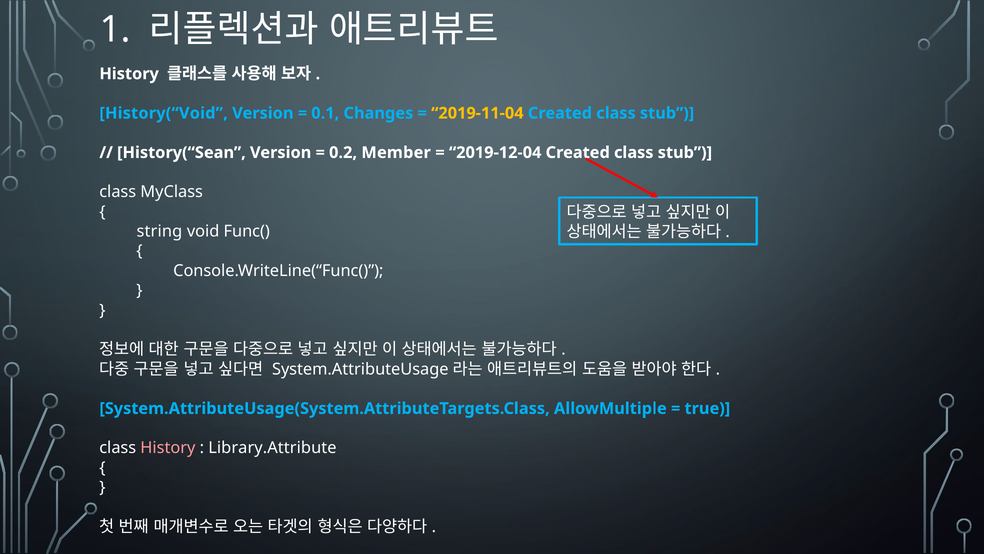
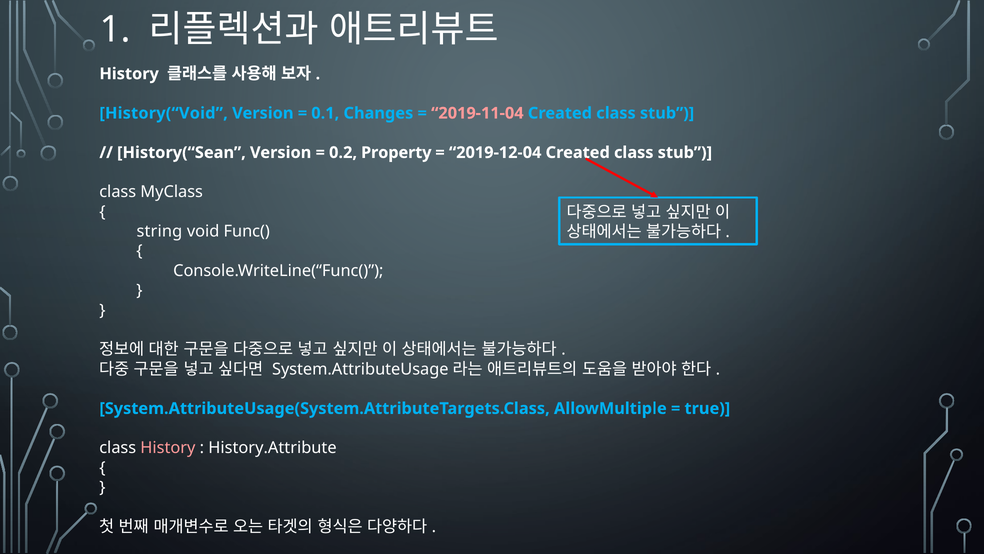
2019-11-04 colour: yellow -> pink (477, 113)
Member: Member -> Property (396, 152)
Library.Attribute: Library.Attribute -> History.Attribute (272, 447)
